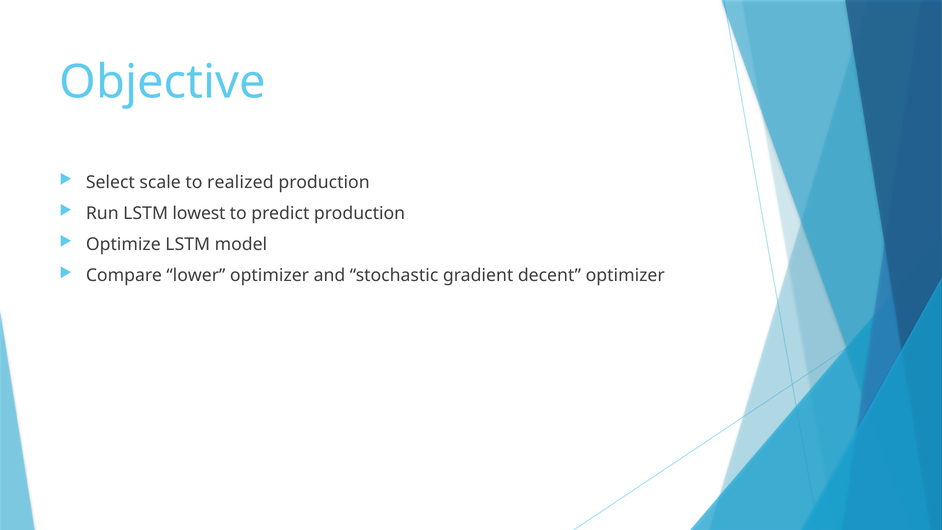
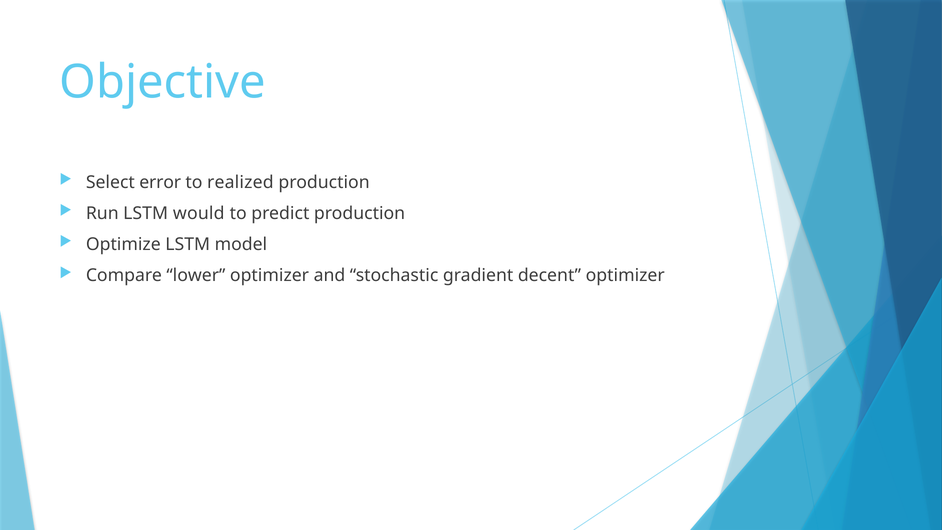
scale: scale -> error (160, 182)
lowest: lowest -> would (199, 213)
